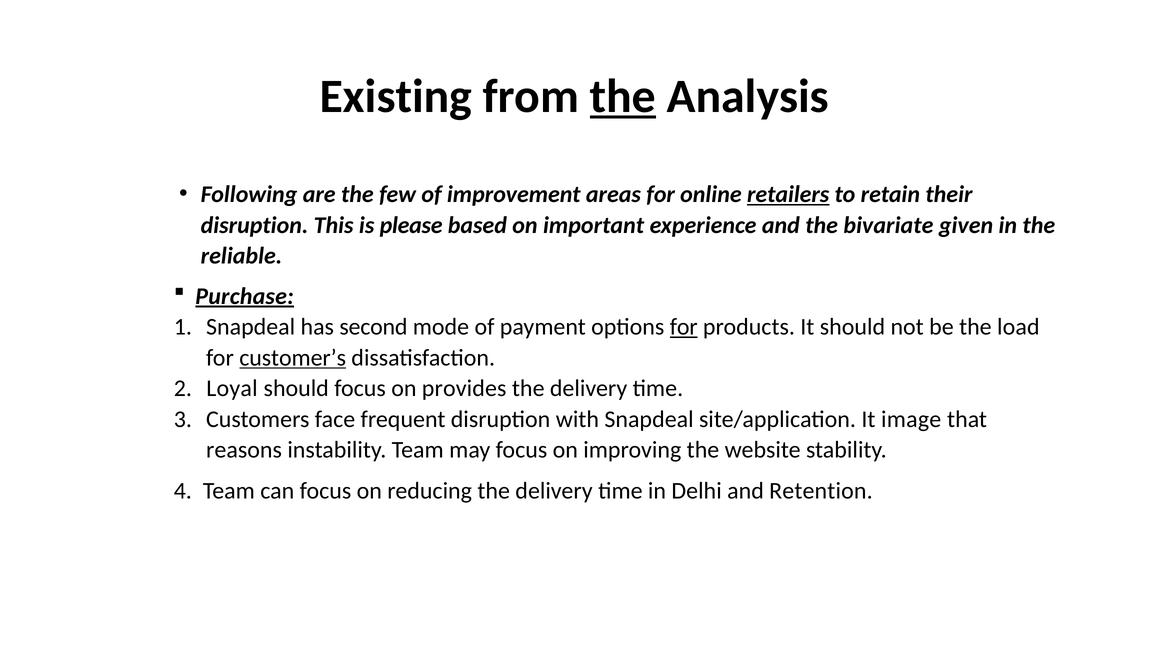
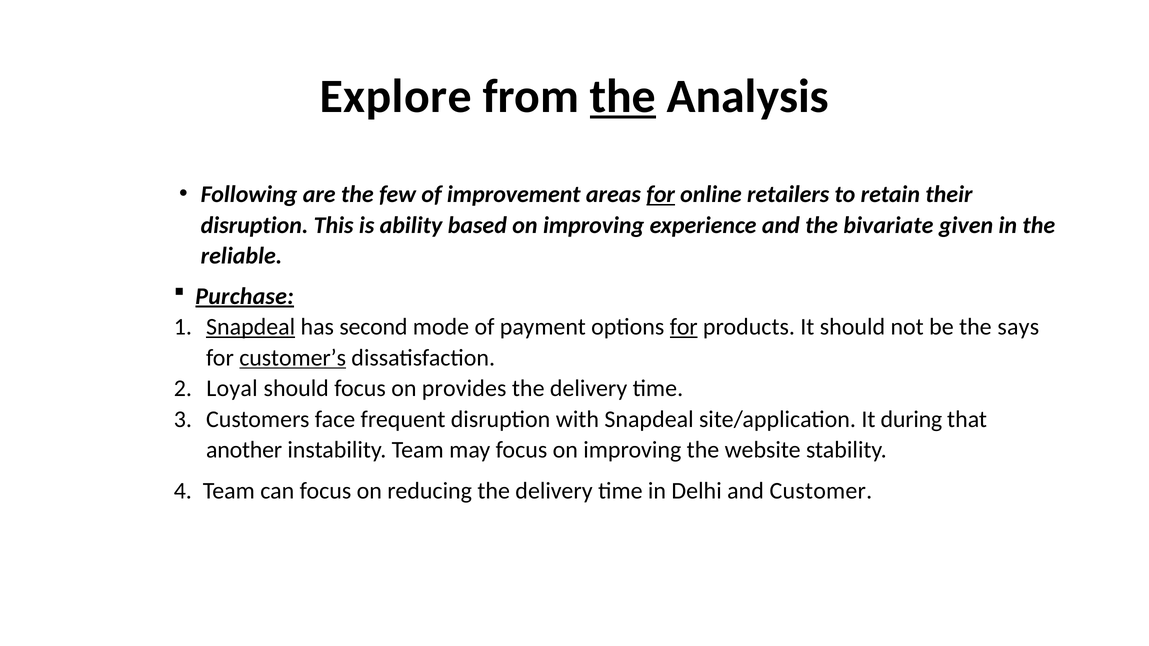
Existing: Existing -> Explore (396, 97)
for underline: none -> present (661, 194)
retailers underline: present -> none (788, 194)
please: please -> ability (411, 225)
based on important: important -> improving (594, 225)
Snapdeal underline: none -> present (251, 327)
load: load -> says (1018, 327)
image: image -> during (911, 419)
reasons: reasons -> another (244, 450)
Retention: Retention -> Customer (821, 491)
